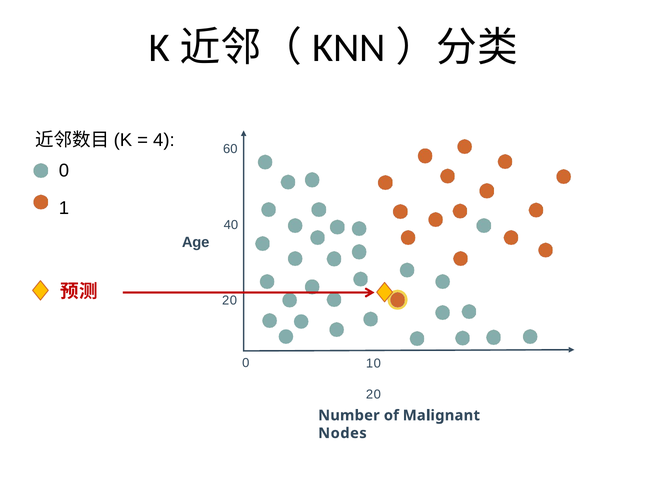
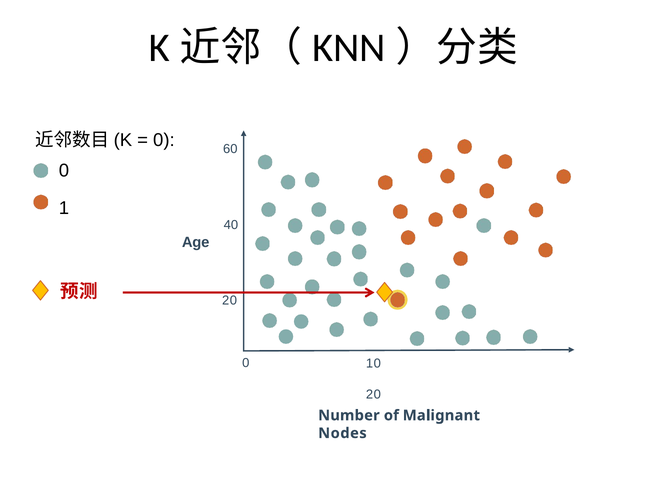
4: 4 -> 0 (164, 140)
